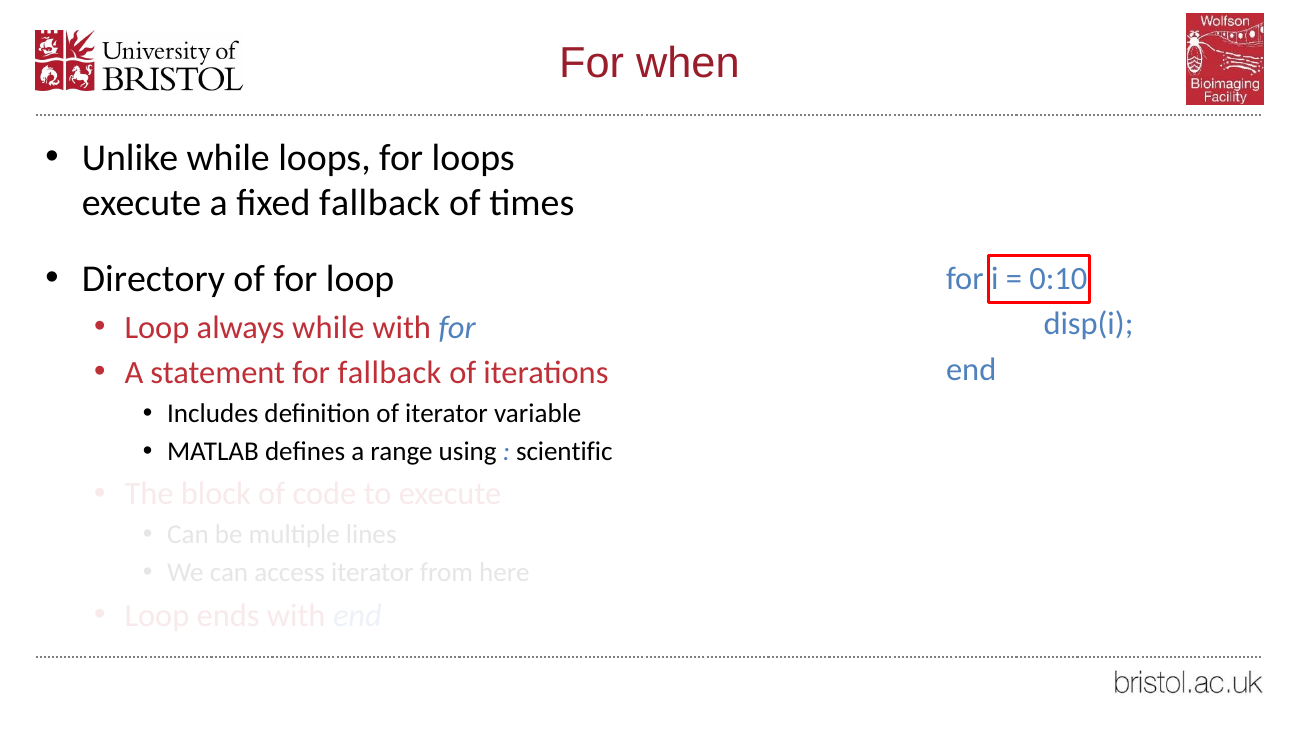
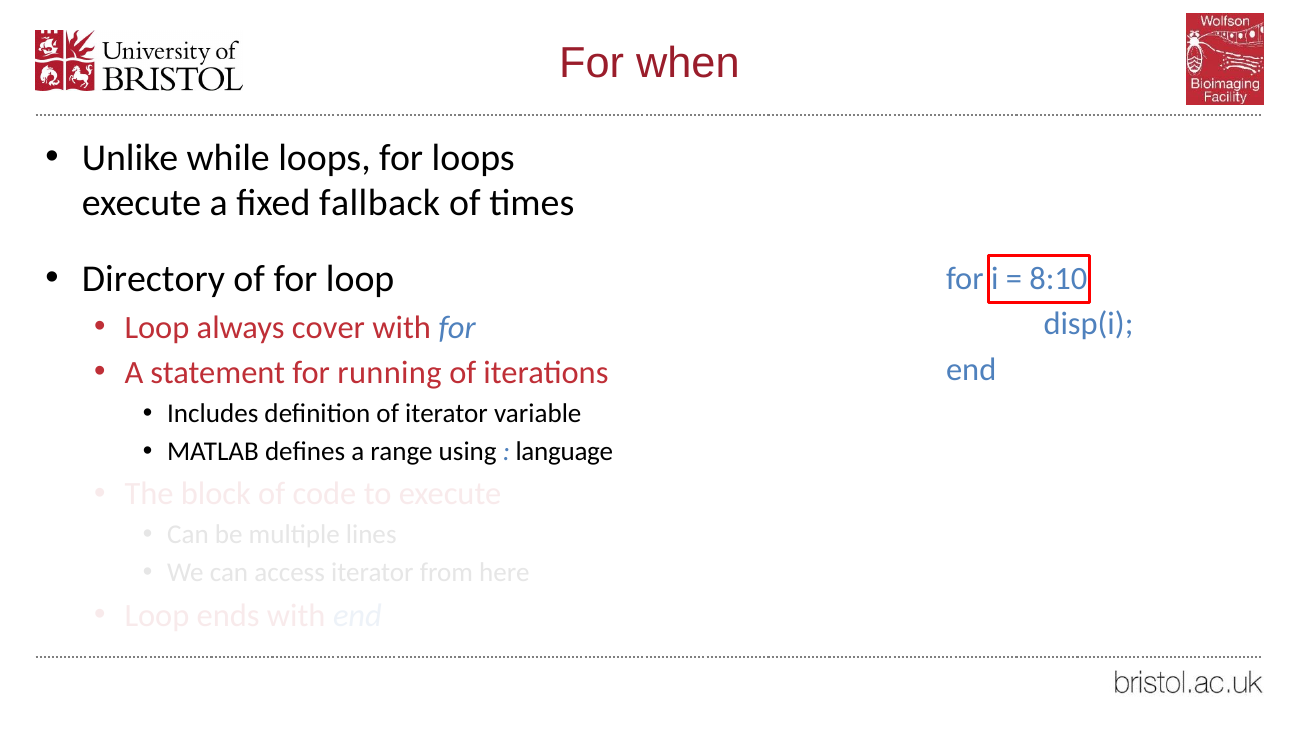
0:10: 0:10 -> 8:10 (1058, 278)
always while: while -> cover (328, 327)
for fallback: fallback -> running (389, 373)
scientific: scientific -> language (564, 451)
